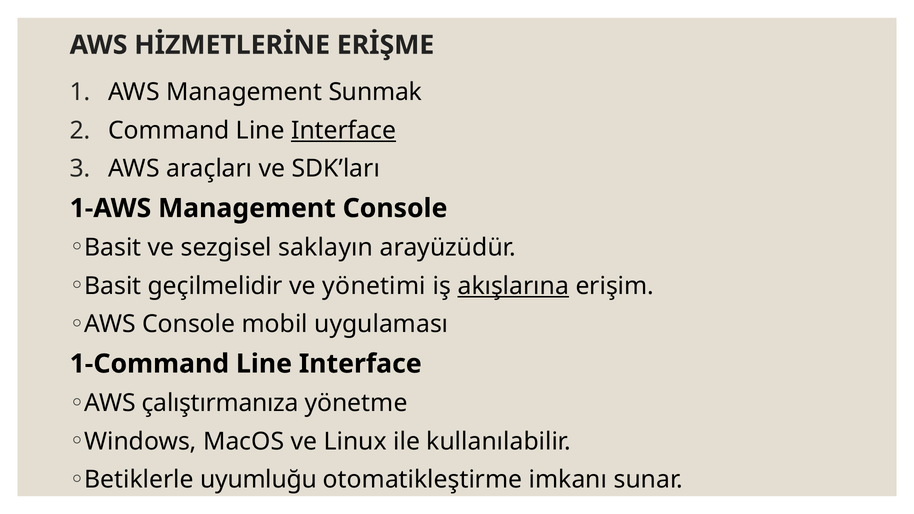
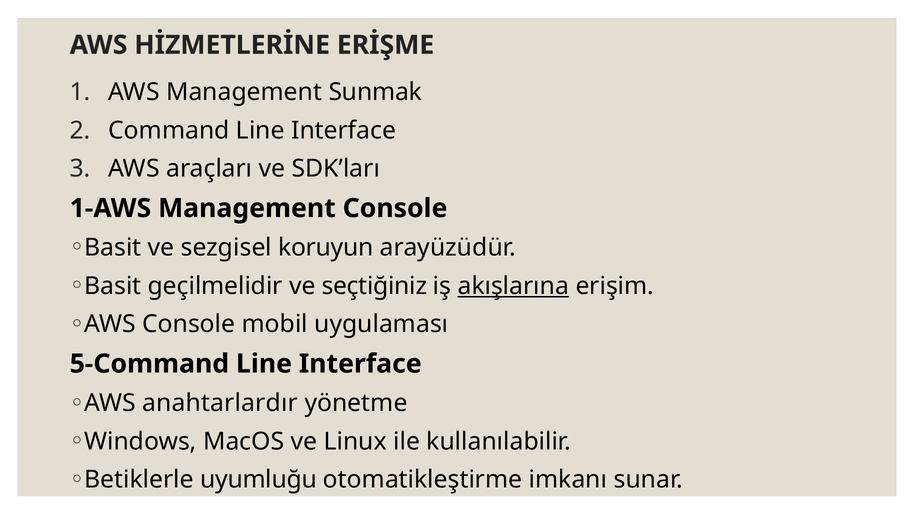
Interface underline: present -> none (344, 130)
saklayın: saklayın -> koruyun (326, 248)
yönetimi: yönetimi -> seçtiğiniz (374, 286)
1-Command: 1-Command -> 5-Command (149, 364)
çalıştırmanıza: çalıştırmanıza -> anahtarlardır (220, 403)
